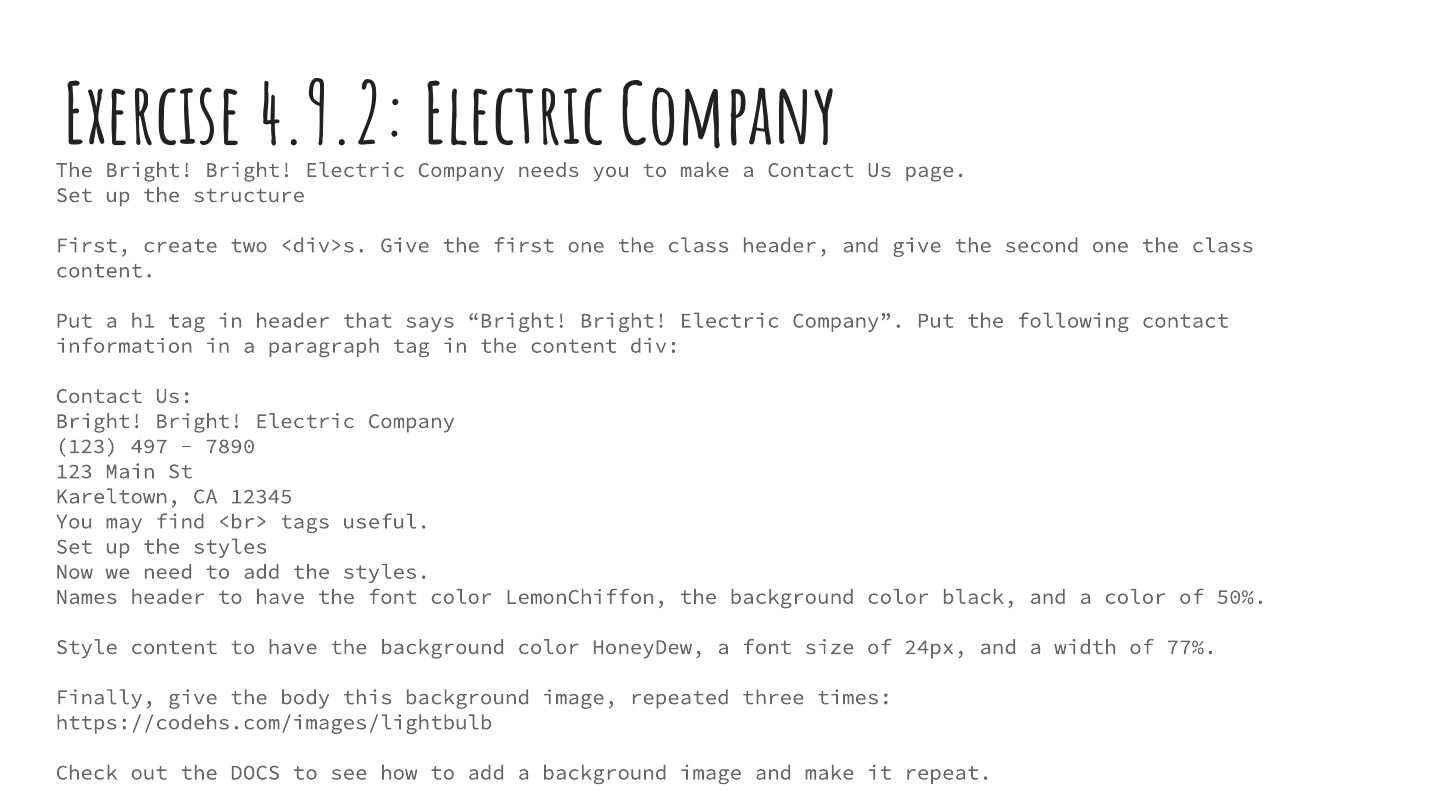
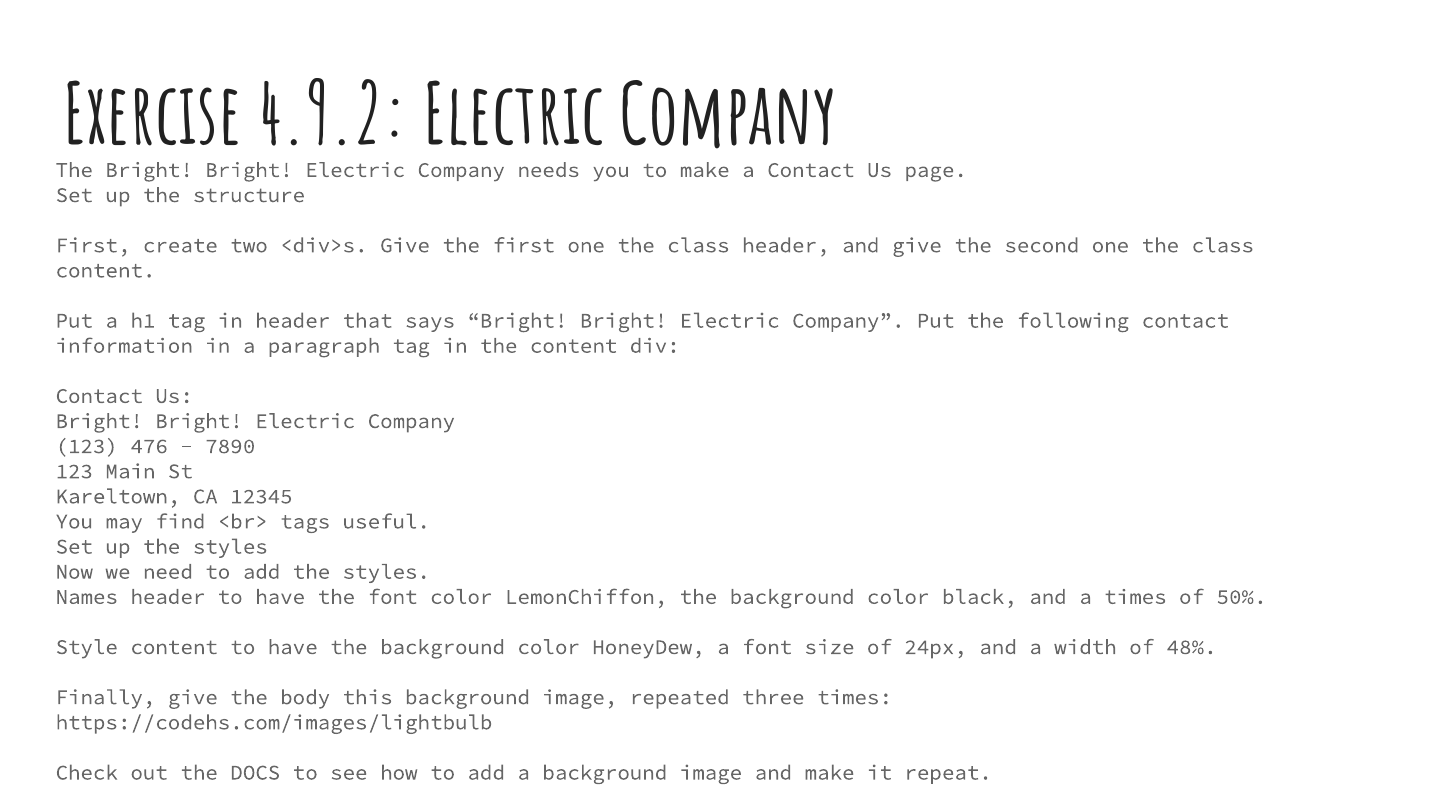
497: 497 -> 476 (149, 446)
a color: color -> times (1135, 597)
77%: 77% -> 48% (1192, 647)
